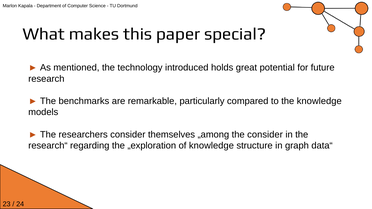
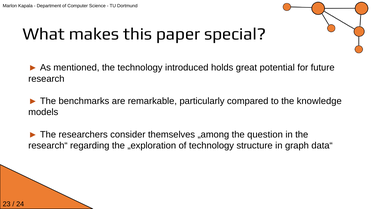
the consider: consider -> question (265, 135)
of knowledge: knowledge -> technology (211, 146)
